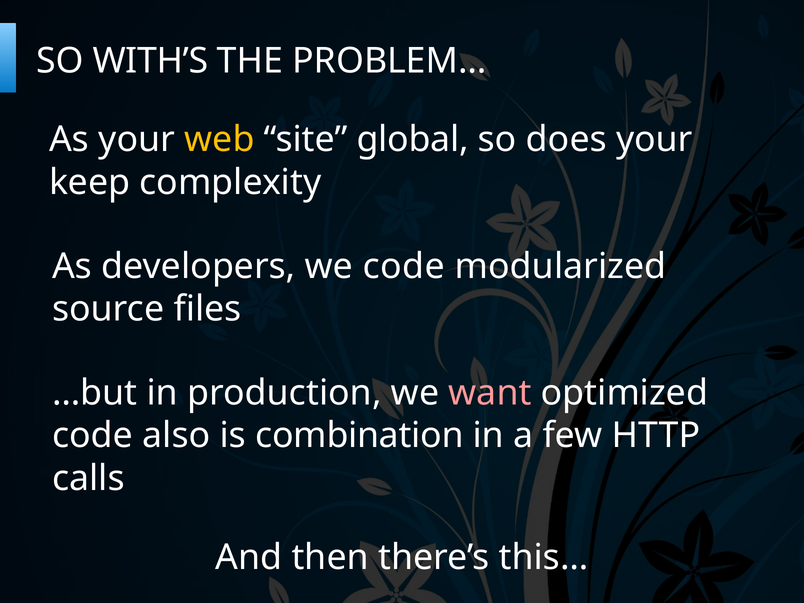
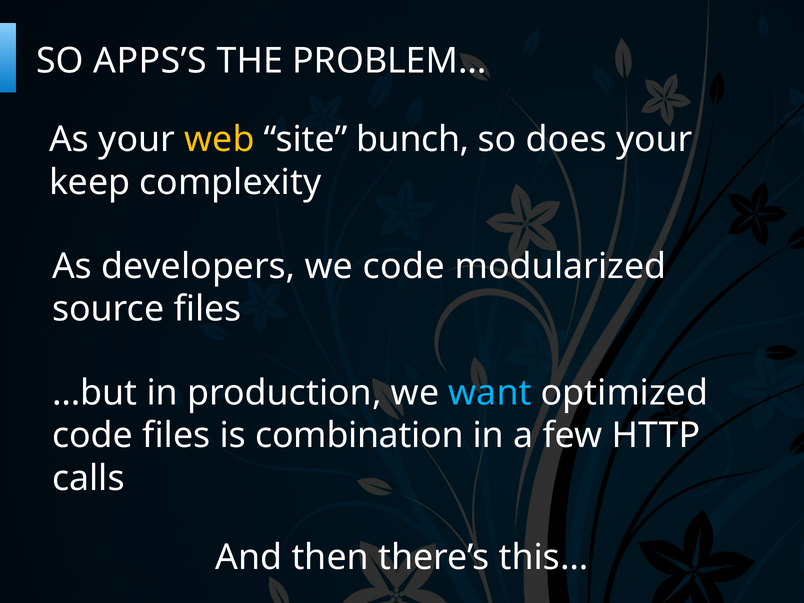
WITH’S: WITH’S -> APPS’S (150, 61)
global: global -> bunch (413, 139)
want colour: pink -> light blue (490, 393)
code also: also -> files (176, 436)
